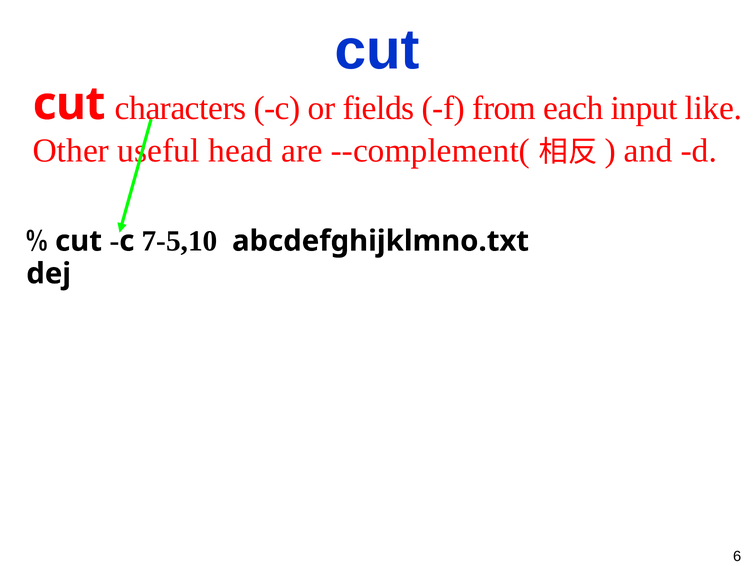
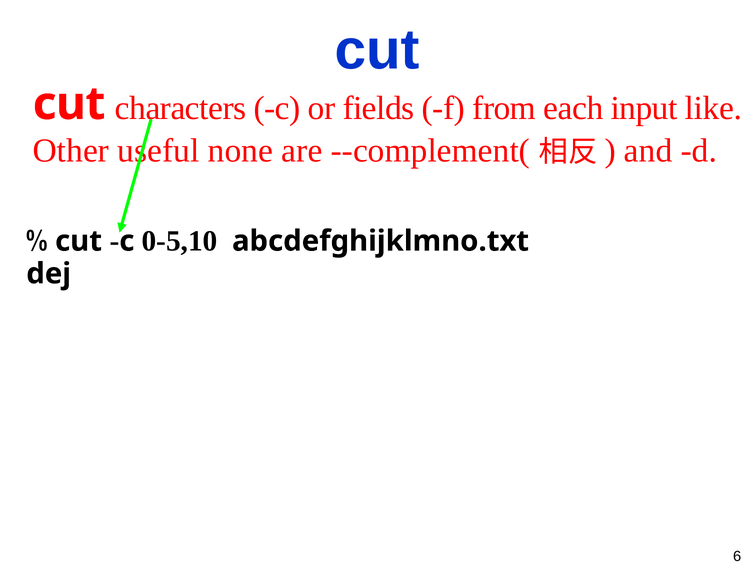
head: head -> none (240, 151)
7-5,10: 7-5,10 -> 0-5,10 (180, 241)
